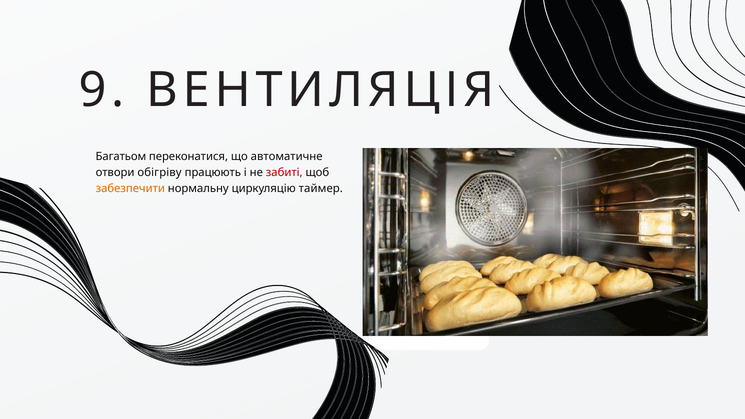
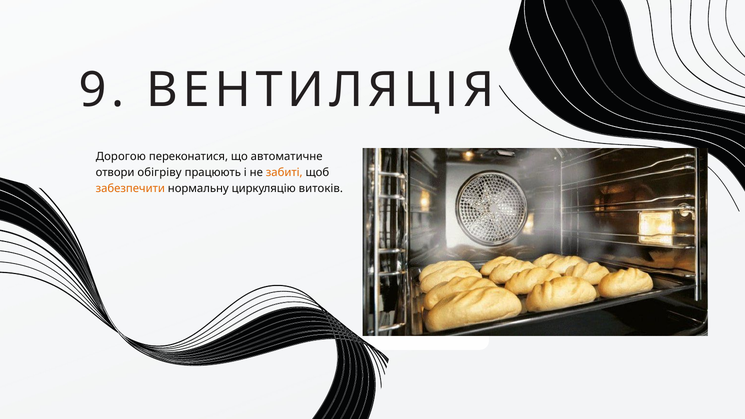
Багатьом: Багатьом -> Дорогою (121, 157)
забиті colour: red -> orange (284, 173)
таймер: таймер -> витоків (321, 188)
